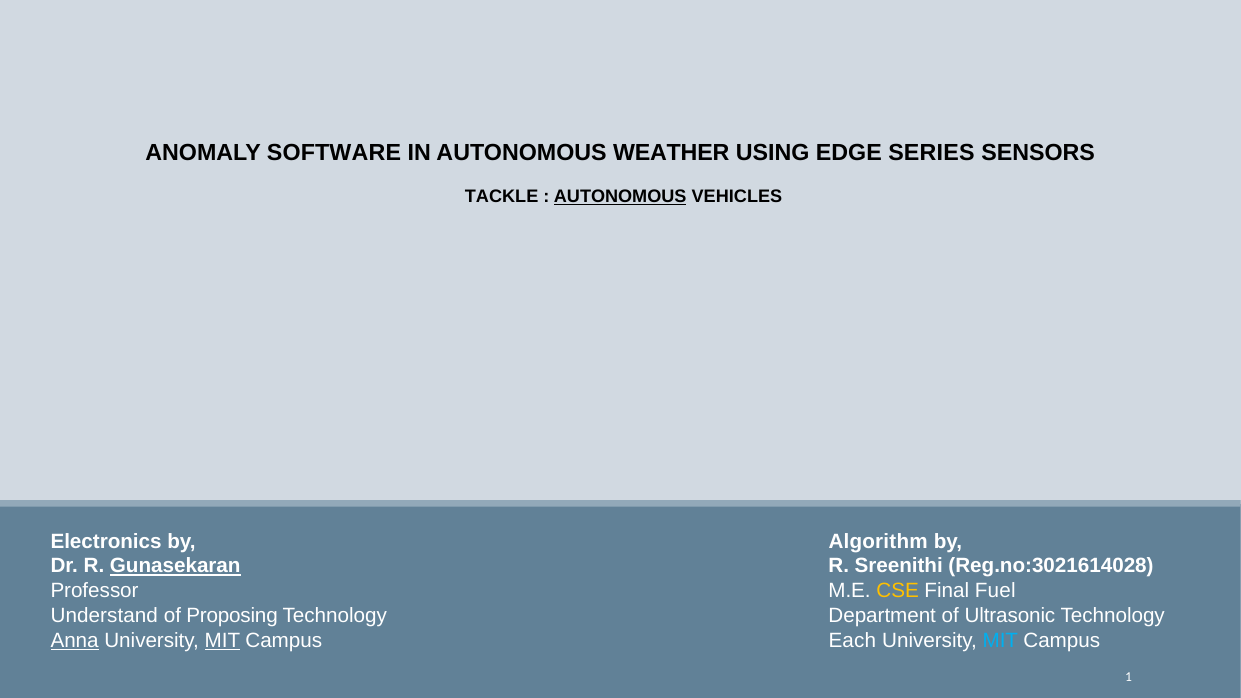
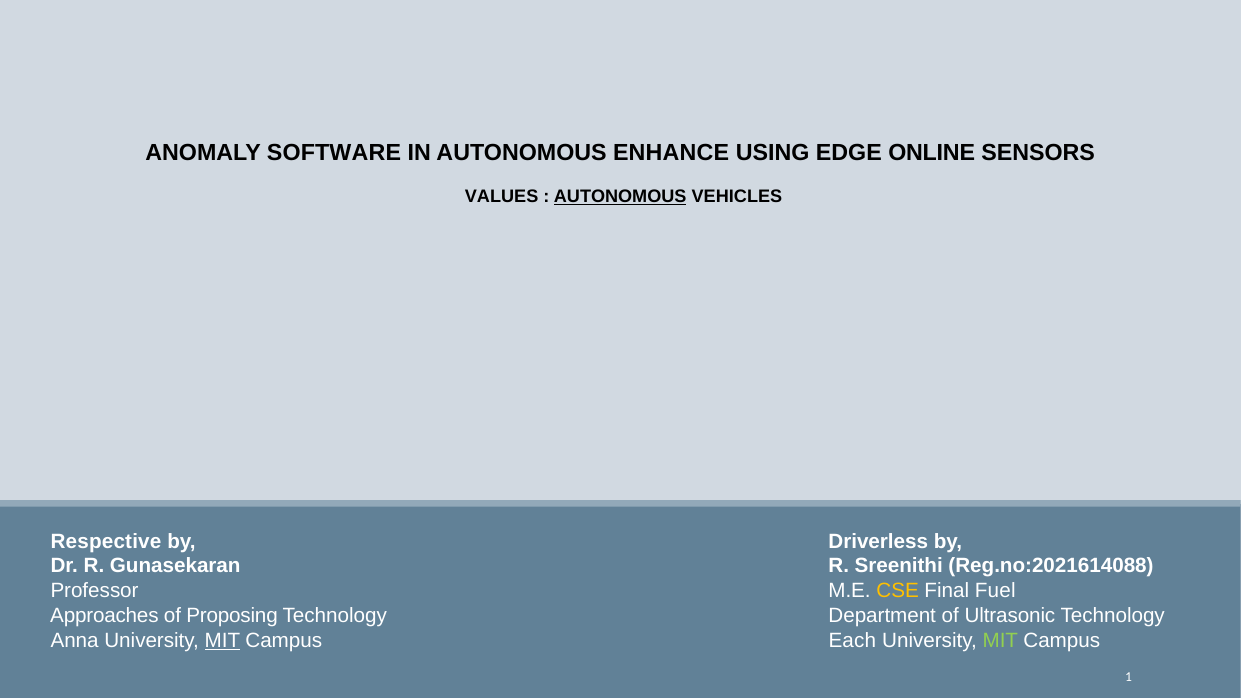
WEATHER: WEATHER -> ENHANCE (671, 153)
SERIES: SERIES -> ONLINE (932, 153)
TACKLE: TACKLE -> VALUES (502, 196)
Electronics: Electronics -> Respective (106, 541)
Algorithm: Algorithm -> Driverless (878, 541)
Gunasekaran underline: present -> none (175, 566)
Reg.no:3021614028: Reg.no:3021614028 -> Reg.no:2021614088 (1051, 566)
Understand: Understand -> Approaches (104, 616)
Anna underline: present -> none (75, 640)
MIT colour: light blue -> light green (1000, 640)
